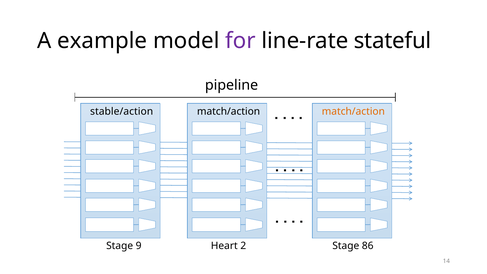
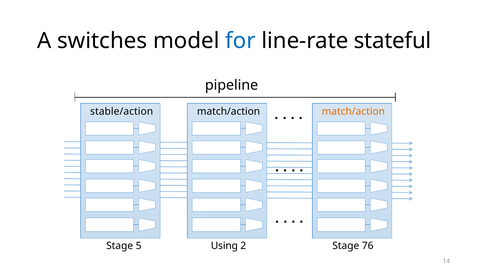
example: example -> switches (102, 41)
for colour: purple -> blue (240, 41)
9: 9 -> 5 (139, 246)
Heart: Heart -> Using (224, 246)
86: 86 -> 76 (368, 246)
